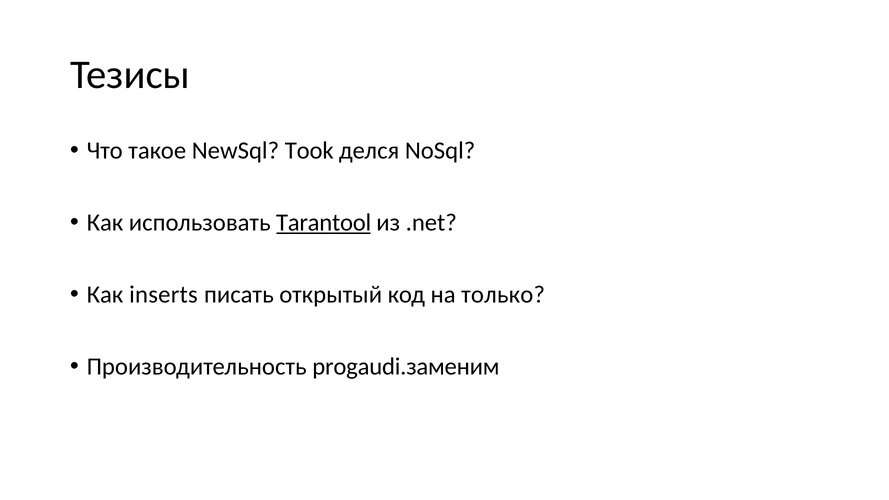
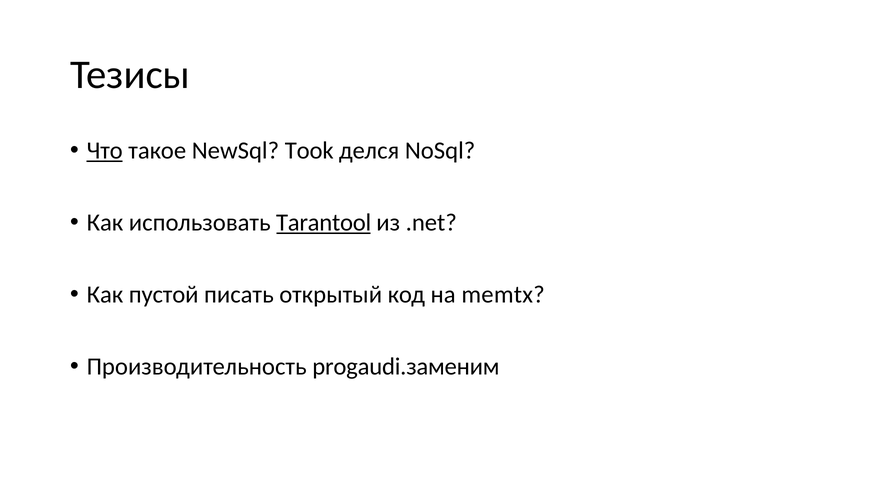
Что underline: none -> present (105, 151)
inserts: inserts -> пустой (164, 295)
только: только -> memtx (503, 295)
